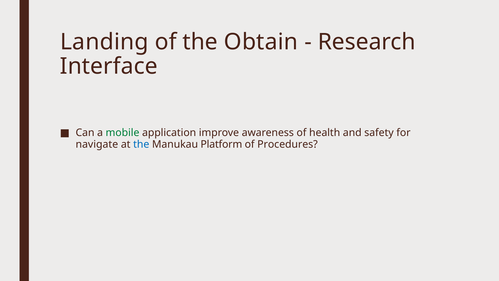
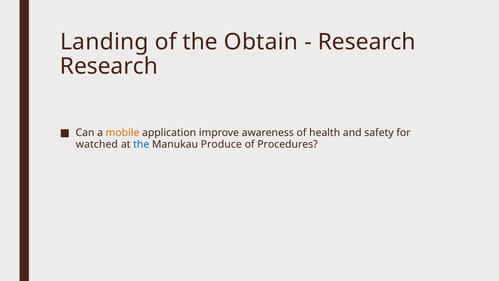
Interface: Interface -> Research (109, 66)
mobile colour: green -> orange (123, 132)
navigate: navigate -> watched (97, 144)
Platform: Platform -> Produce (221, 144)
